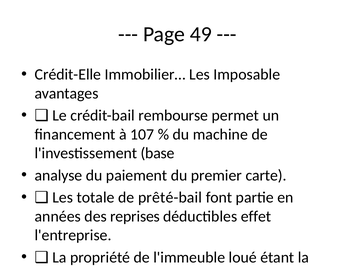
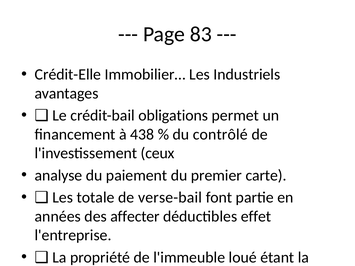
49: 49 -> 83 (201, 34)
Imposable: Imposable -> Industriels (247, 74)
rembourse: rembourse -> obligations (173, 116)
107: 107 -> 438 (142, 134)
machine: machine -> contrôlé (220, 134)
base: base -> ceux (158, 153)
prêté-bail: prêté-bail -> verse-bail (170, 198)
reprises: reprises -> affecter (135, 217)
